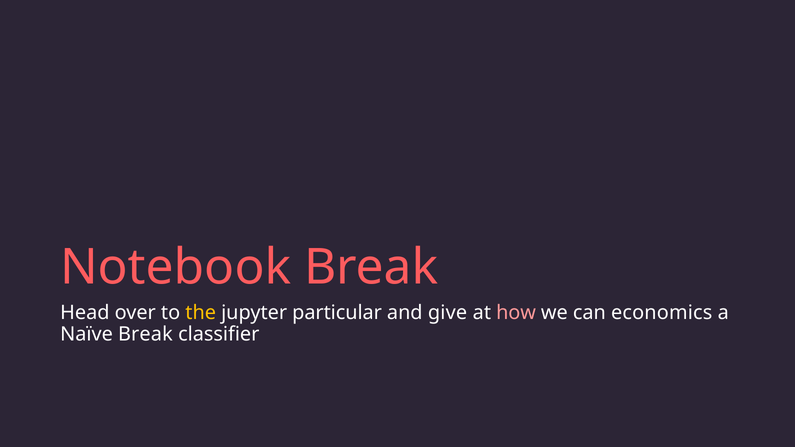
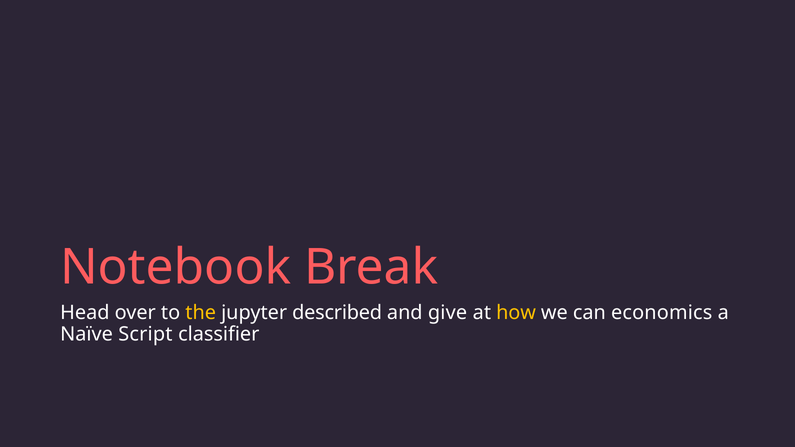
particular: particular -> described (337, 313)
how colour: pink -> yellow (516, 313)
Naïve Break: Break -> Script (145, 334)
